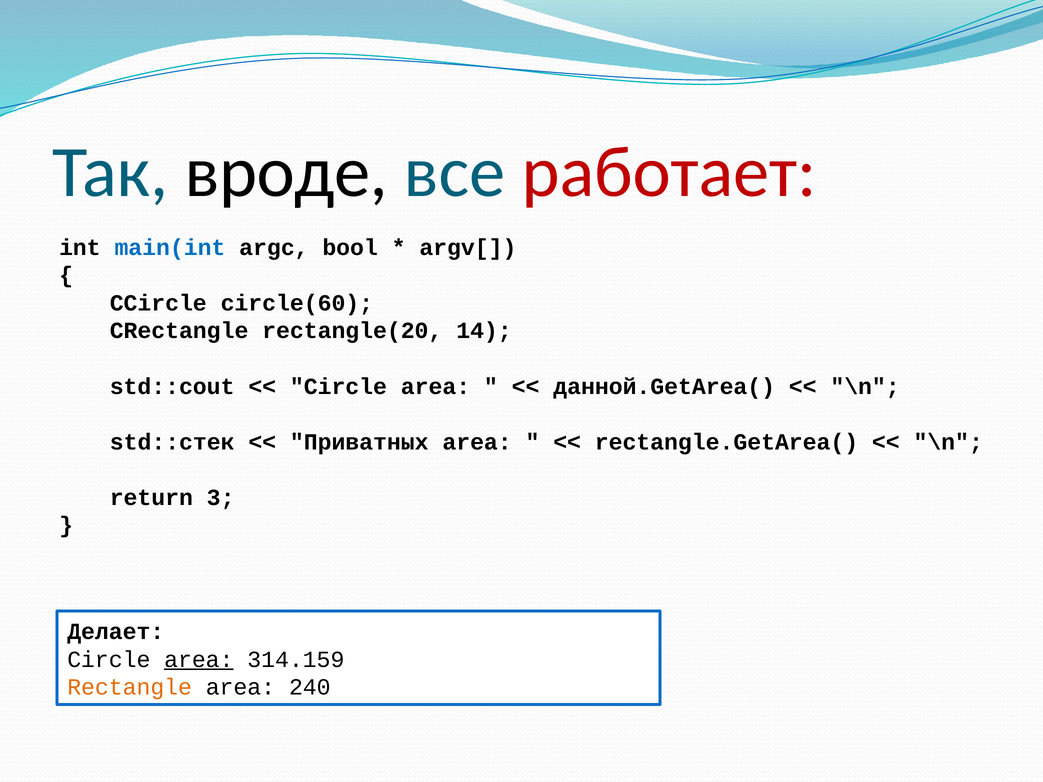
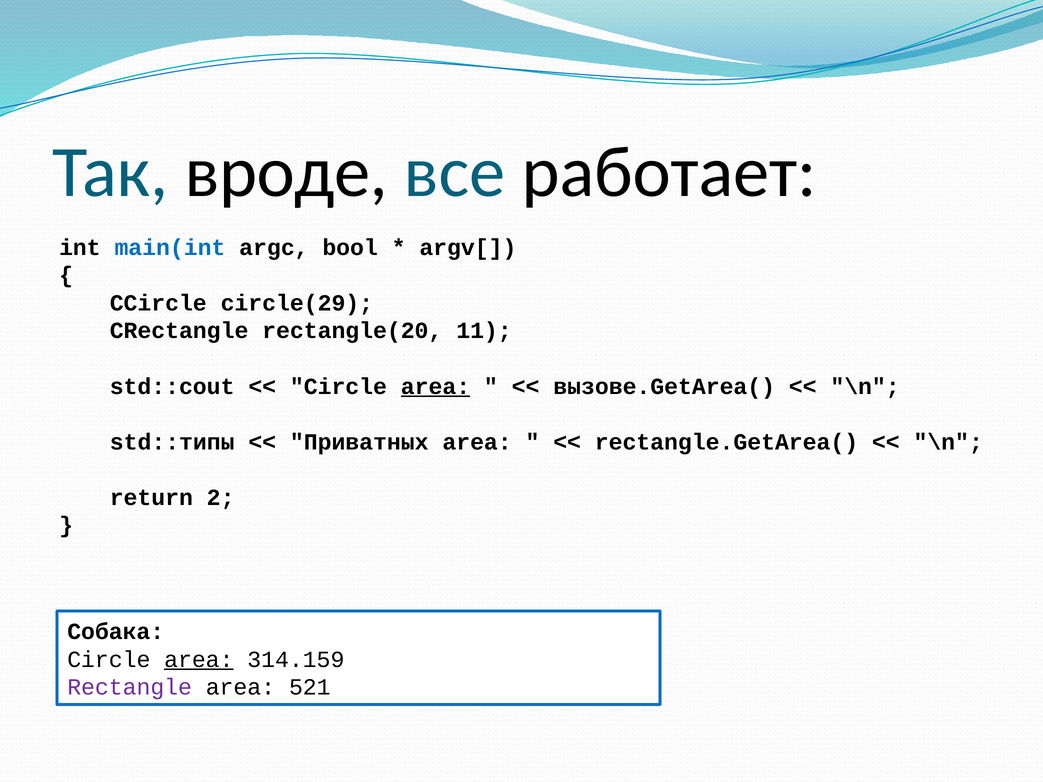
работает colour: red -> black (669, 172)
circle(60: circle(60 -> circle(29 (297, 303)
14: 14 -> 11 (484, 331)
area underline: none -> present (436, 387)
данной.GetArea(: данной.GetArea( -> вызове.GetArea( (664, 387)
std::стек: std::стек -> std::типы (172, 442)
3: 3 -> 2 (221, 498)
Делает: Делает -> Собака (116, 632)
Rectangle colour: orange -> purple (130, 687)
240: 240 -> 521 (310, 687)
